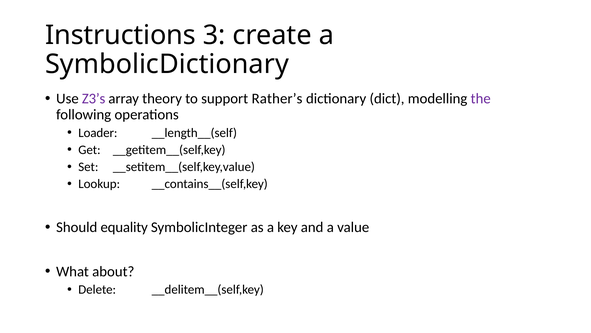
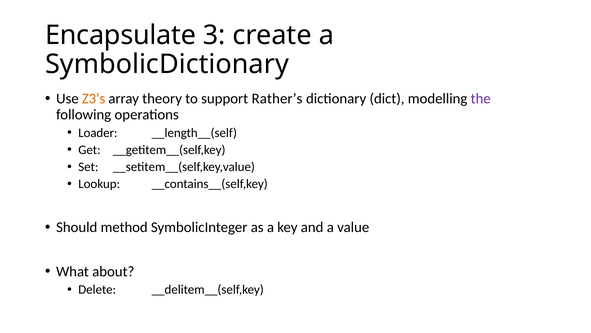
Instructions: Instructions -> Encapsulate (121, 35)
Z3’s colour: purple -> orange (94, 99)
equality: equality -> method (124, 227)
